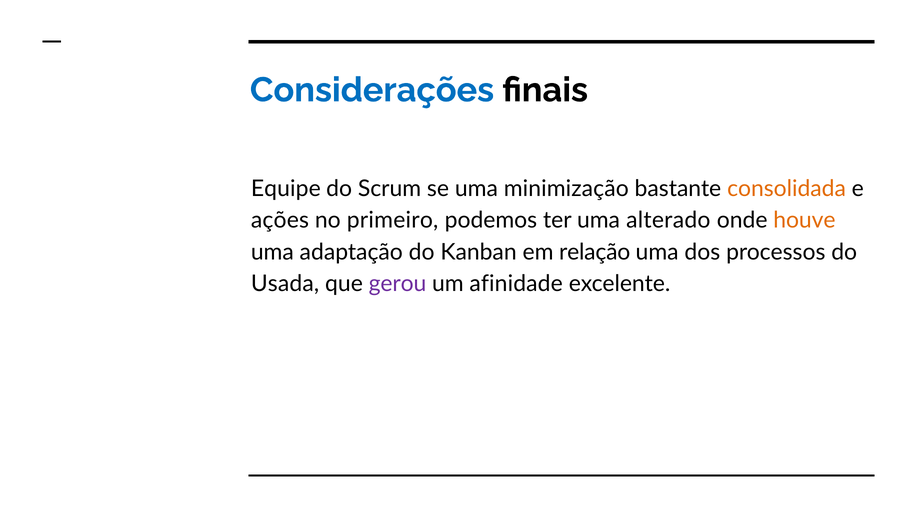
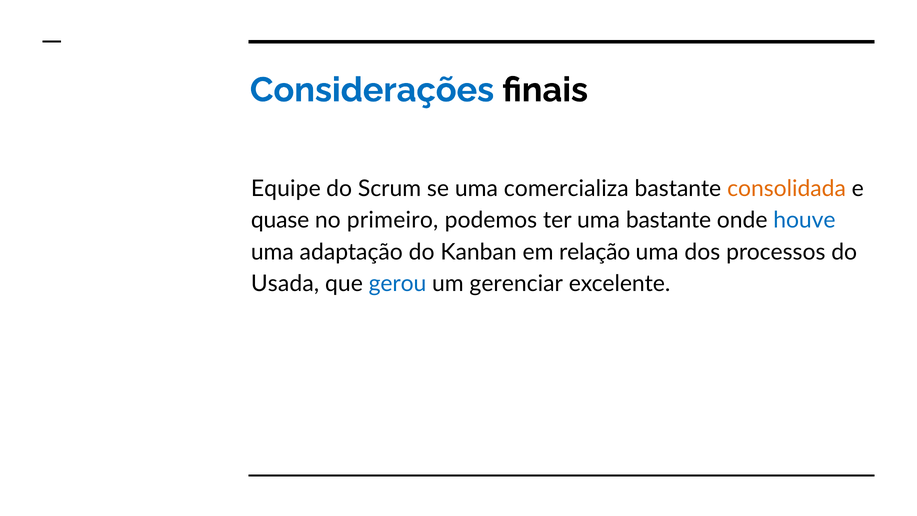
minimização: minimização -> comercializa (566, 189)
ações: ações -> quase (280, 220)
uma alterado: alterado -> bastante (669, 220)
houve colour: orange -> blue (804, 220)
gerou colour: purple -> blue (397, 284)
afinidade: afinidade -> gerenciar (516, 284)
